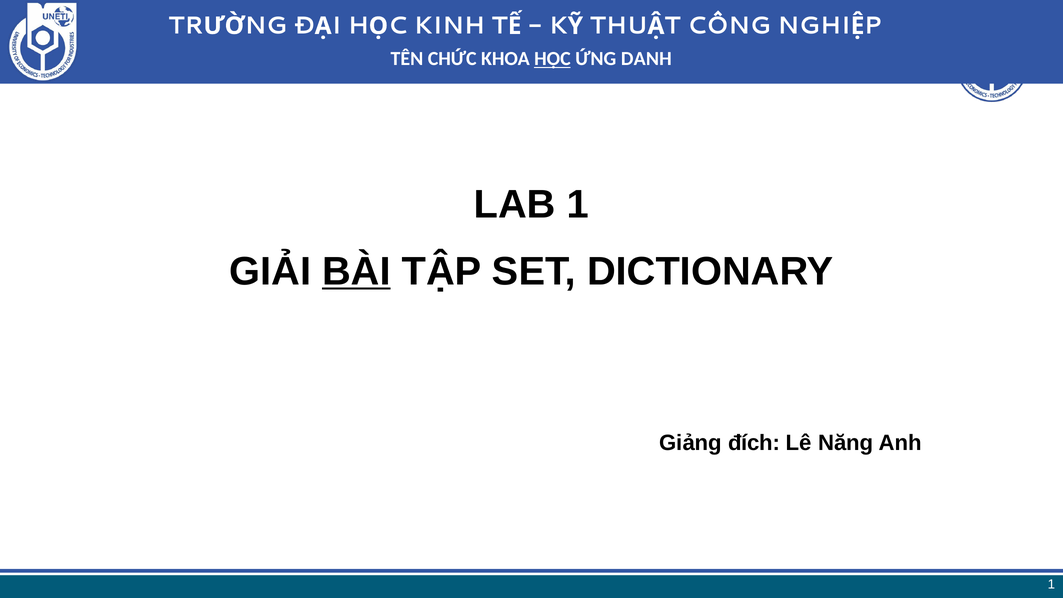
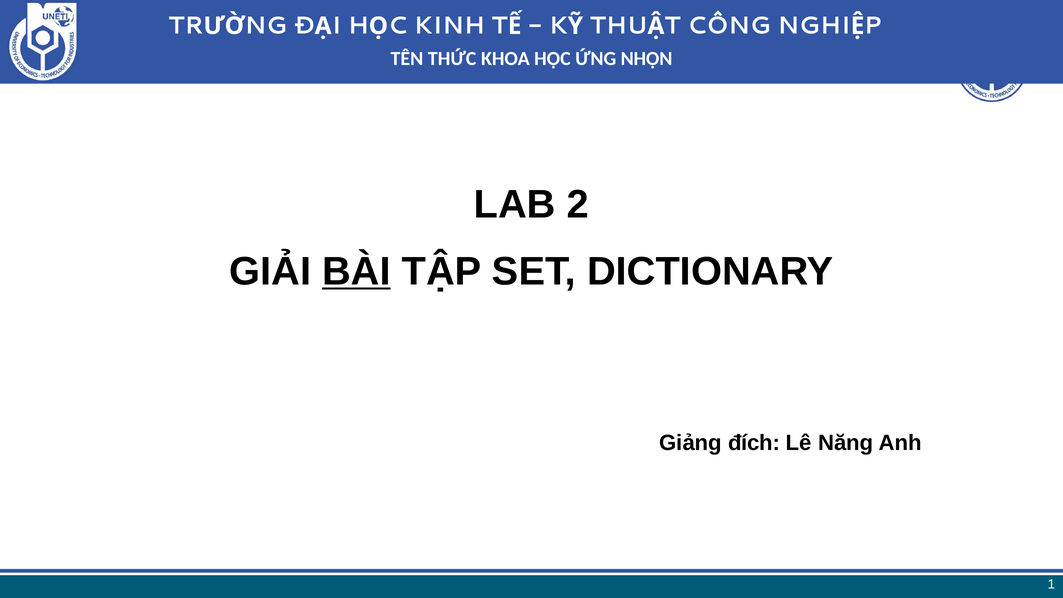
CHỨC: CHỨC -> THỨC (452, 59)
HỌC underline: present -> none (552, 59)
DANH: DANH -> NHỌN (647, 59)
LAB 1: 1 -> 2 (578, 204)
